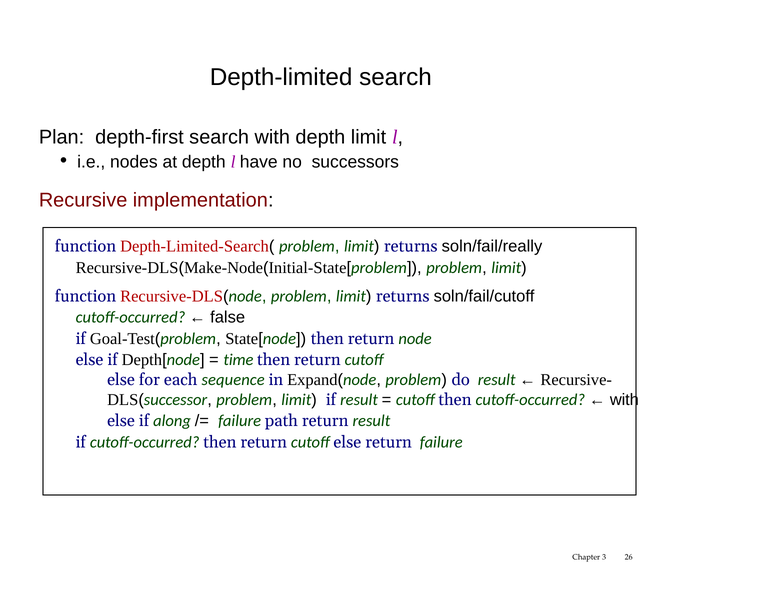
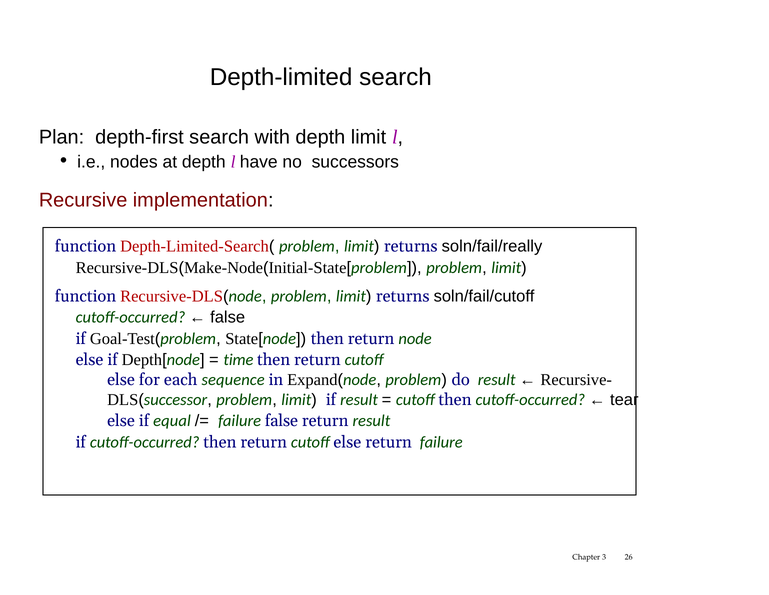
with: with -> tear (624, 399)
along: along -> equal (172, 420)
failure path: path -> false (281, 420)
